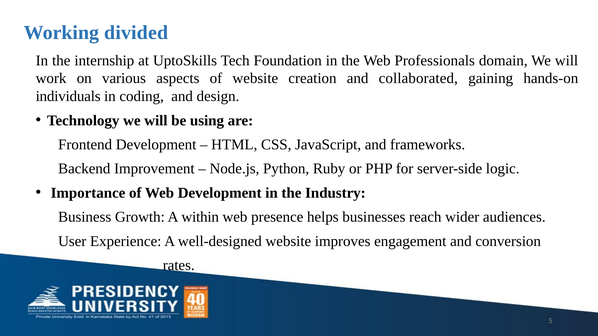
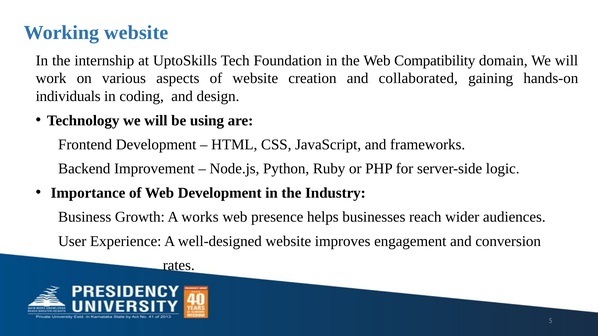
Working divided: divided -> website (136, 32)
Professionals: Professionals -> Compatibility (435, 61)
within: within -> works (200, 217)
